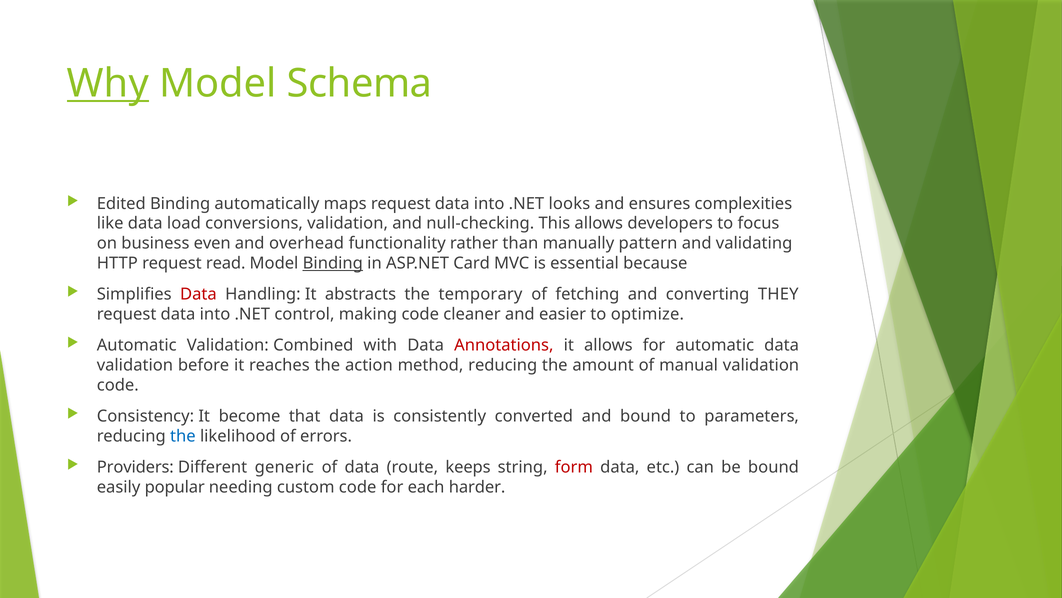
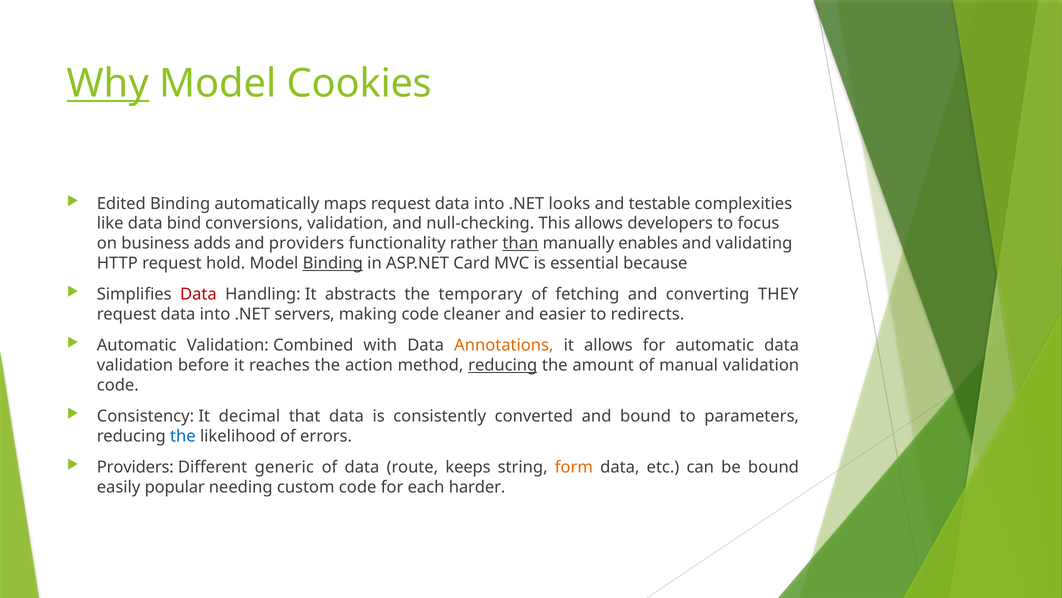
Schema: Schema -> Cookies (359, 84)
ensures: ensures -> testable (660, 203)
load: load -> bind (184, 223)
even: even -> adds (212, 243)
and overhead: overhead -> providers (307, 243)
than underline: none -> present (520, 243)
pattern: pattern -> enables (648, 243)
read: read -> hold (226, 263)
control: control -> servers (305, 314)
optimize: optimize -> redirects (647, 314)
Annotations colour: red -> orange (504, 345)
reducing underline: none -> present (503, 365)
become: become -> decimal (249, 416)
form colour: red -> orange (574, 467)
